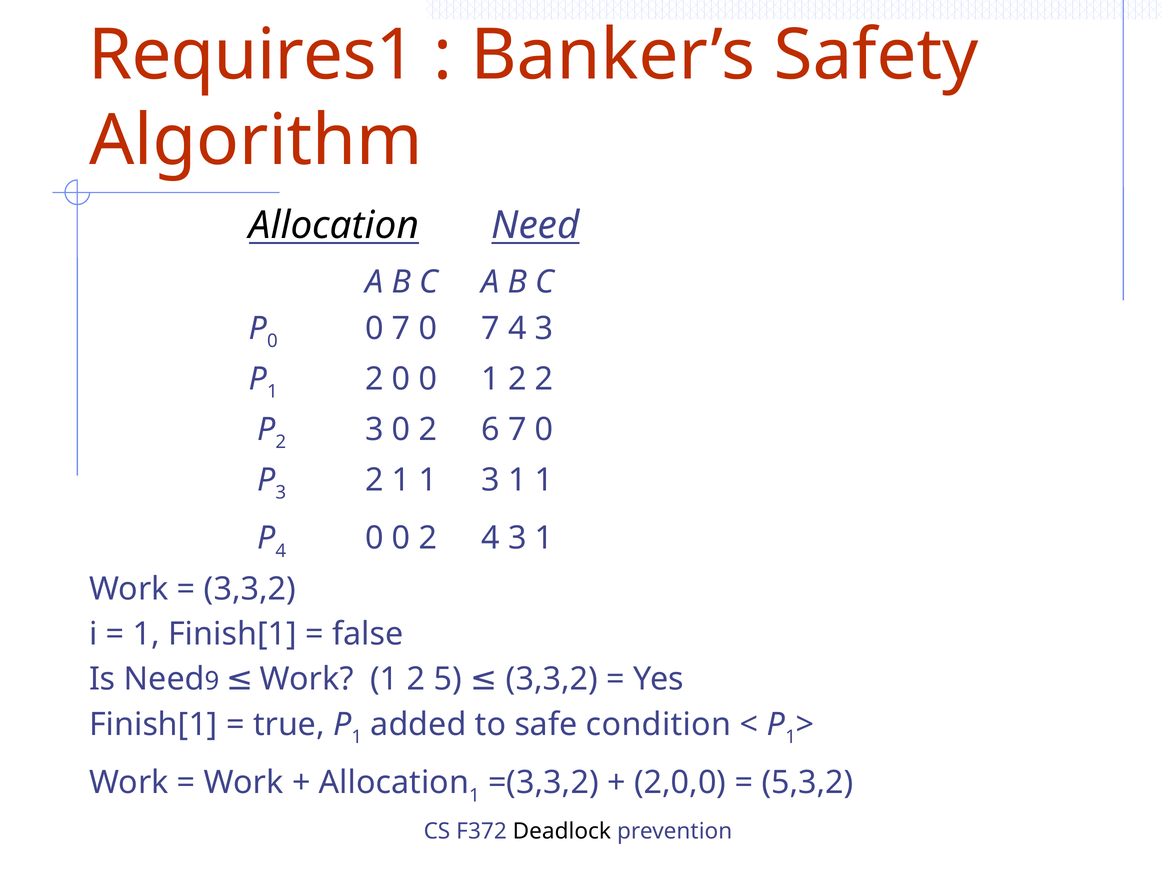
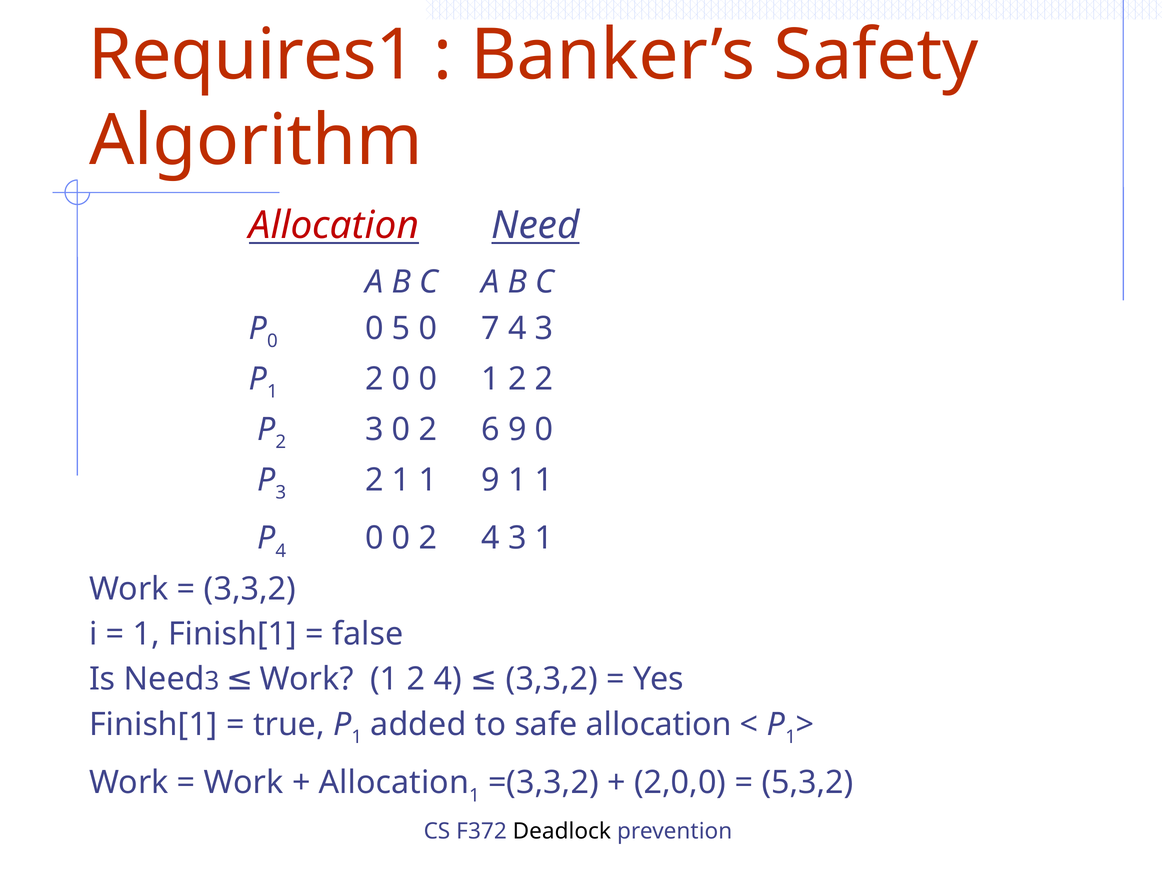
Allocation colour: black -> red (334, 225)
0 0 7: 7 -> 5 (401, 328)
6 7: 7 -> 9 (517, 429)
1 3: 3 -> 9 (491, 480)
Need 9: 9 -> 3 (212, 681)
1 2 5: 5 -> 4 (448, 679)
safe condition: condition -> allocation (659, 724)
